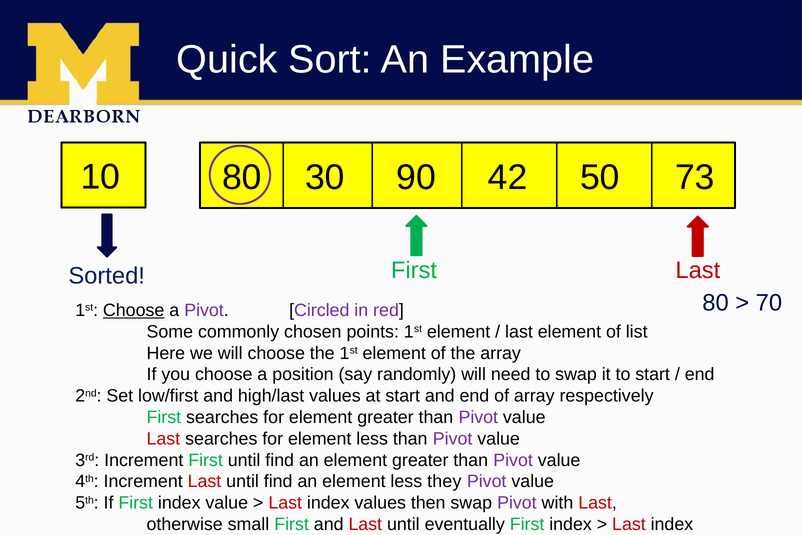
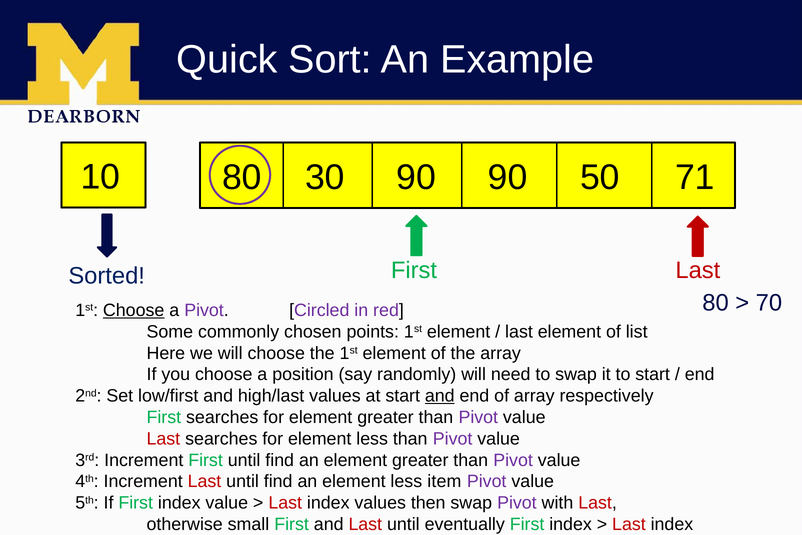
30 42: 42 -> 90 (508, 177)
73: 73 -> 71 (695, 177)
and underline: none -> present (440, 396)
they: they -> item (444, 481)
